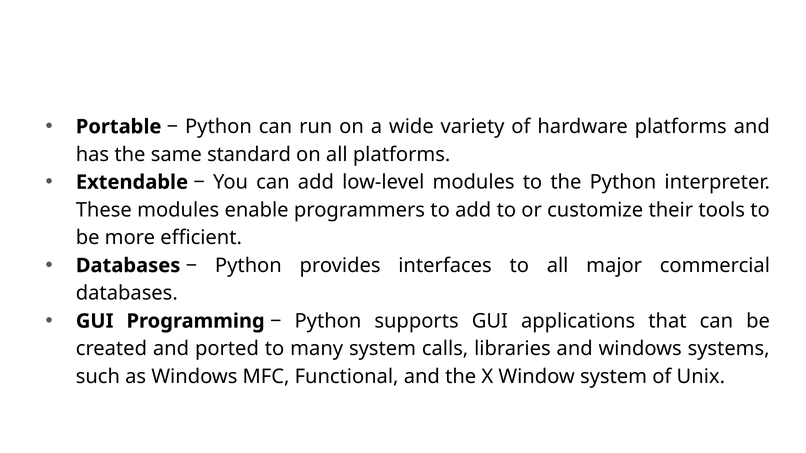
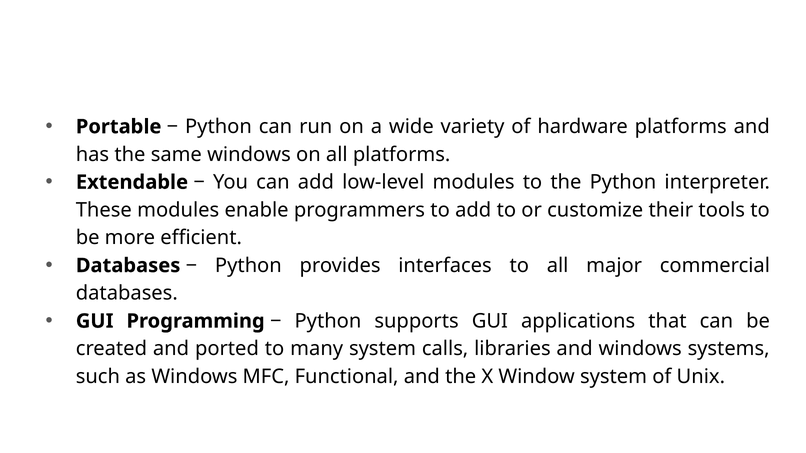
same standard: standard -> windows (249, 155)
